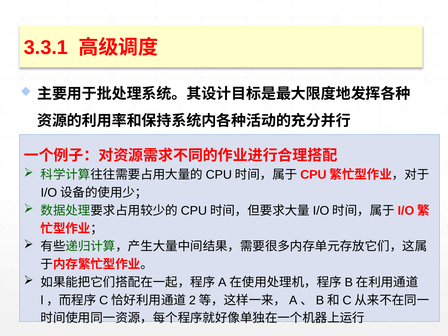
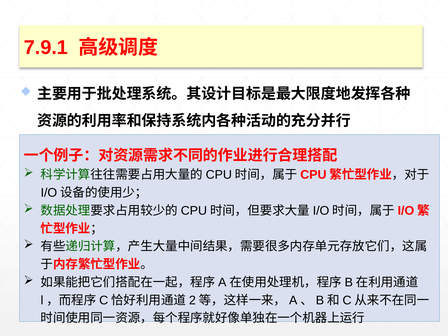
3.3.1: 3.3.1 -> 7.9.1 (46, 48)
